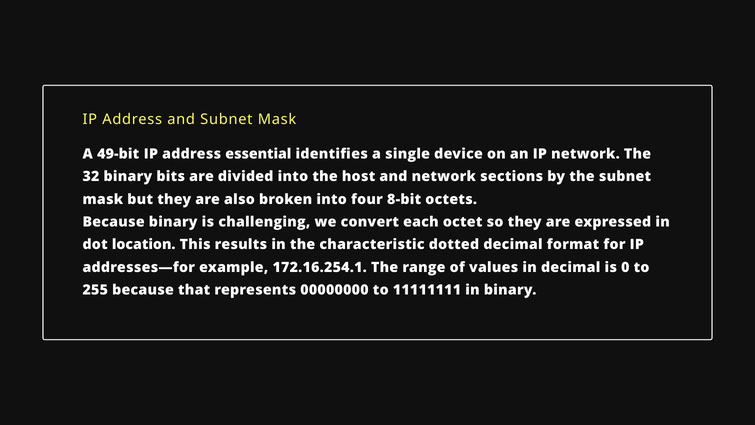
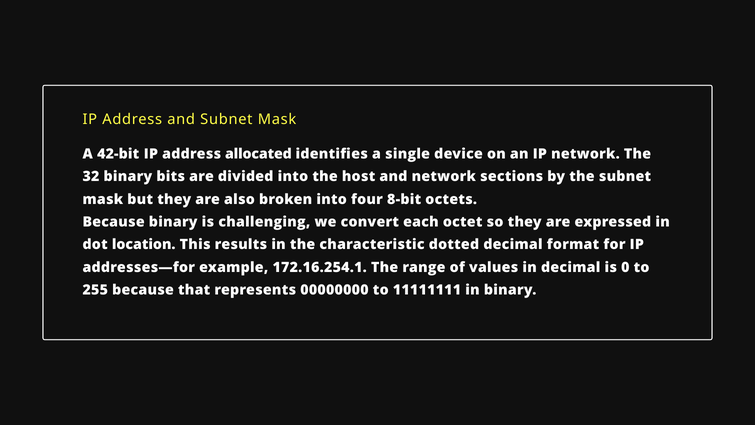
49-bit: 49-bit -> 42-bit (118, 154)
essential: essential -> allocated (258, 154)
